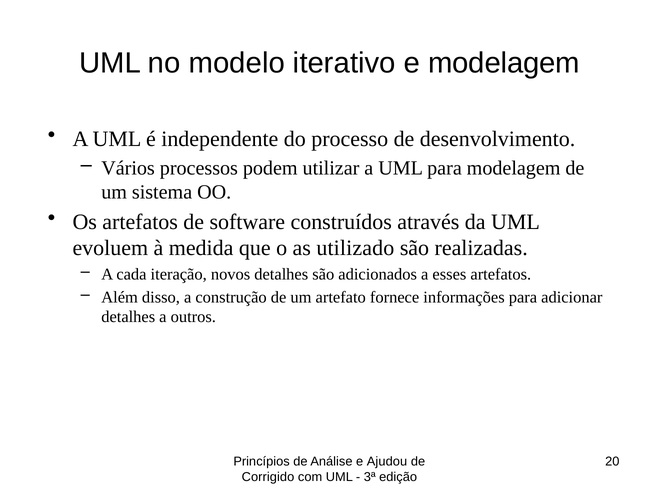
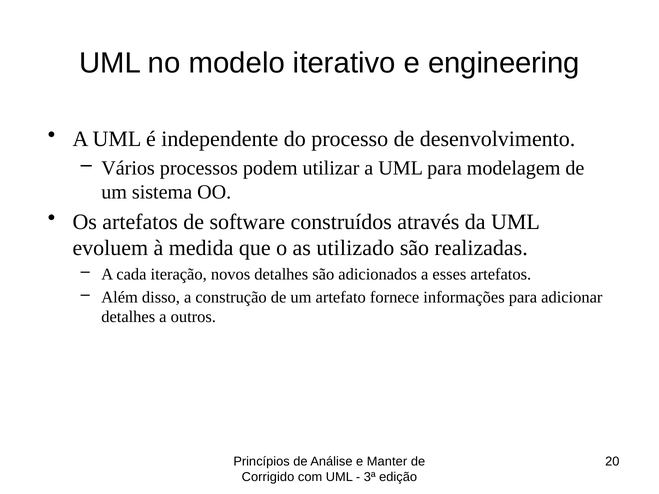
e modelagem: modelagem -> engineering (504, 63)
Ajudou: Ajudou -> Manter (387, 462)
